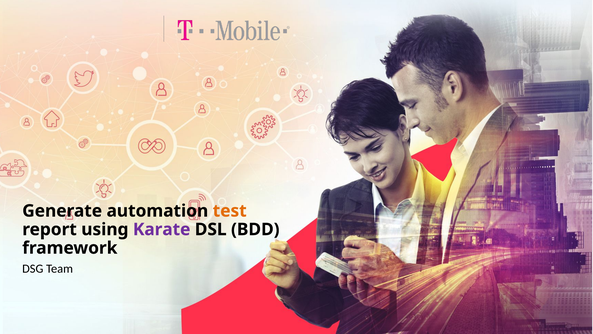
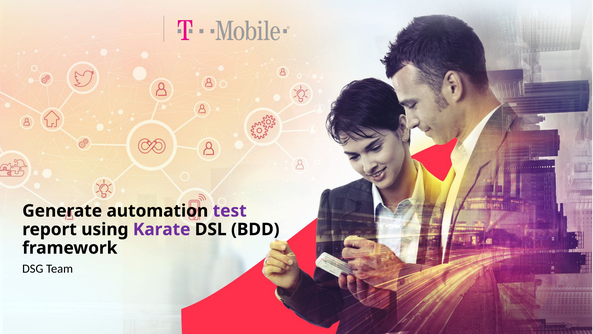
test colour: orange -> purple (230, 211)
